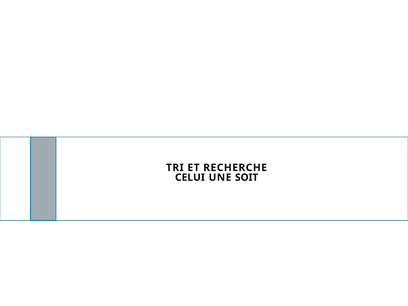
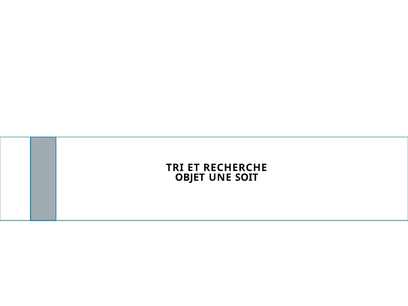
CELUI: CELUI -> OBJET (190, 177)
